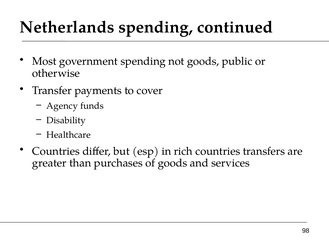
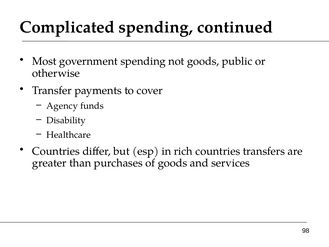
Netherlands: Netherlands -> Complicated (67, 27)
